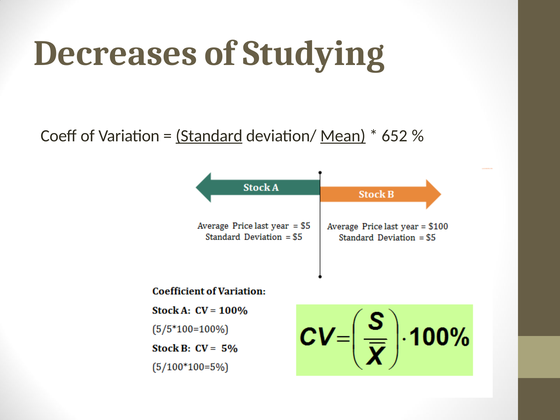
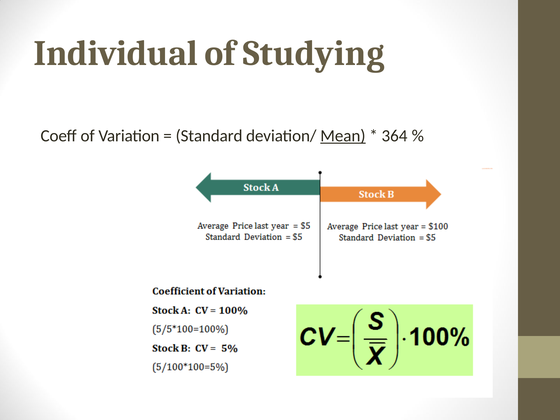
Decreases: Decreases -> Individual (116, 53)
Standard underline: present -> none (209, 136)
652: 652 -> 364 (394, 136)
